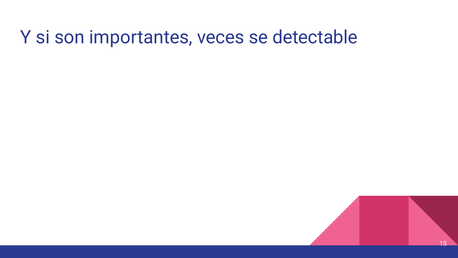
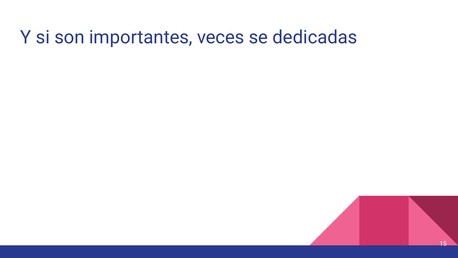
detectable: detectable -> dedicadas (315, 37)
